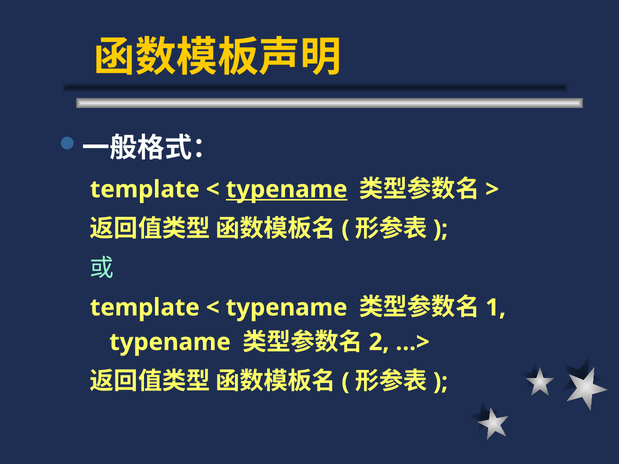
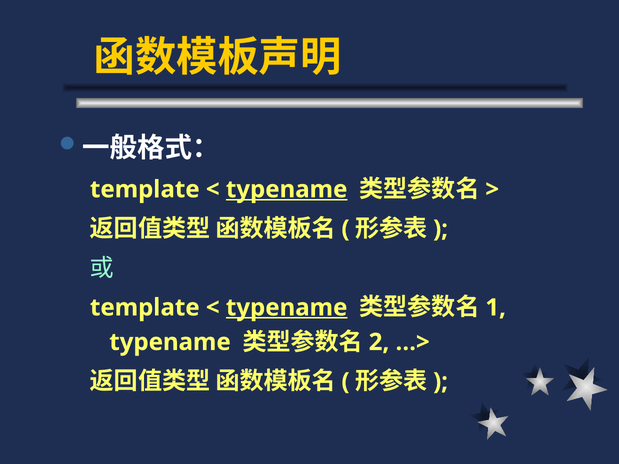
typename underline: none -> present (287, 308)
